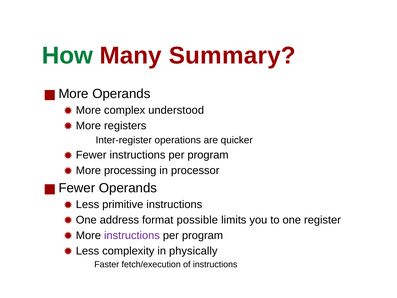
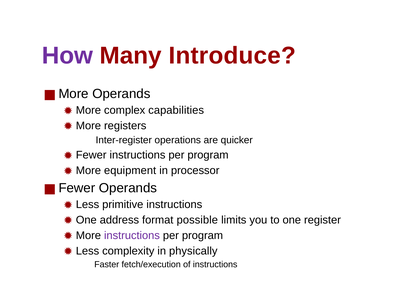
How colour: green -> purple (67, 56)
Summary: Summary -> Introduce (232, 56)
understood: understood -> capabilities (176, 110)
processing: processing -> equipment (130, 170)
